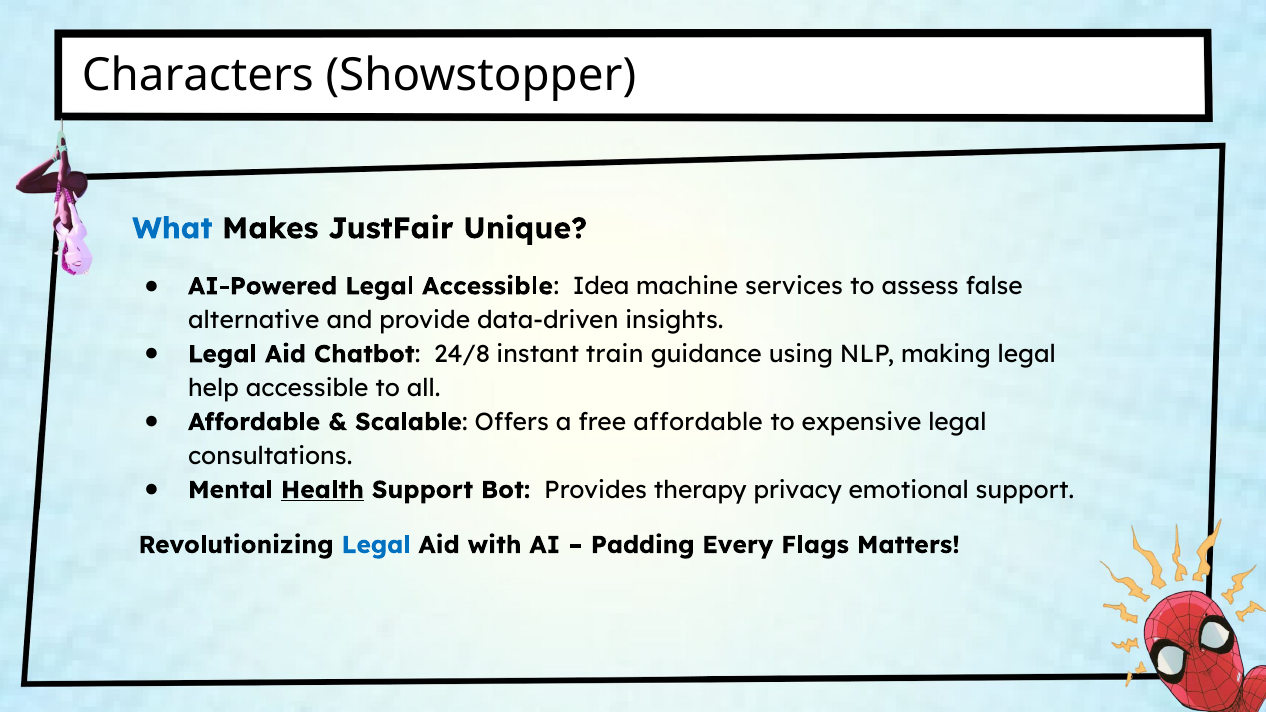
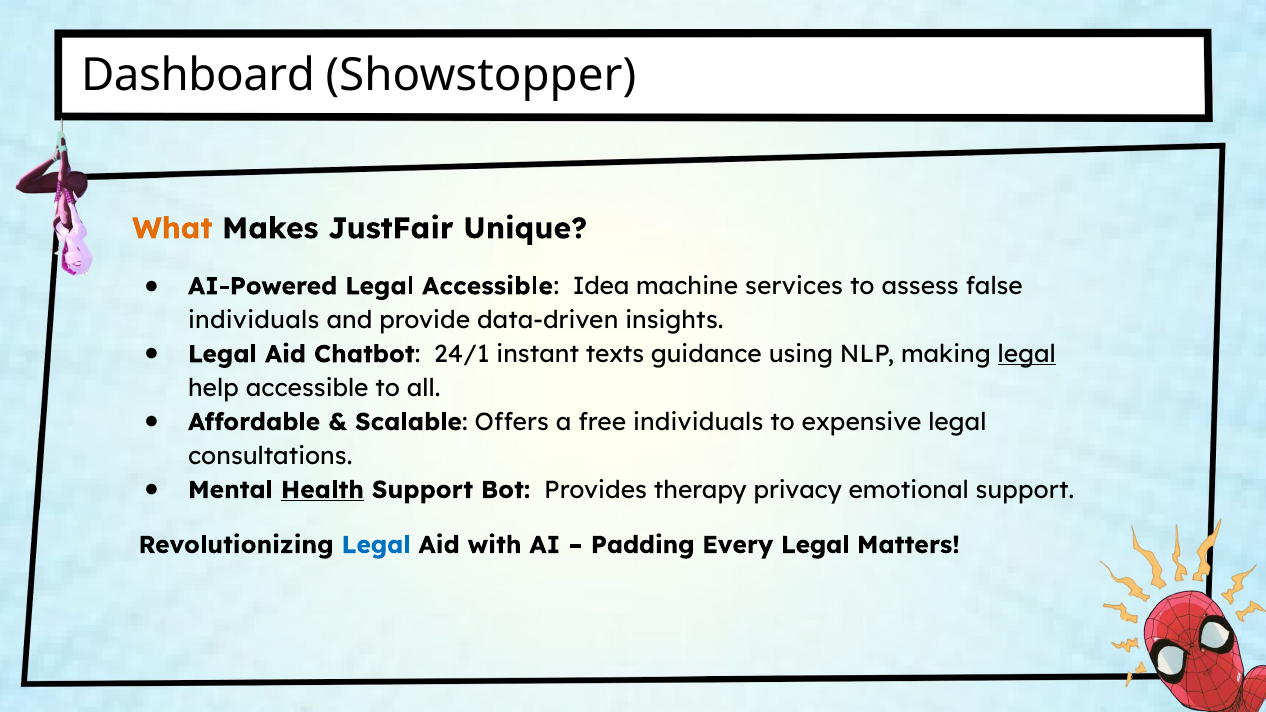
Characters: Characters -> Dashboard (198, 76)
What colour: blue -> orange (172, 229)
alternative: alternative -> individuals (254, 320)
24/8: 24/8 -> 24/1 (462, 354)
train: train -> texts (615, 354)
legal underline: none -> present (1027, 354)
free affordable: affordable -> individuals (698, 422)
Every Flags: Flags -> Legal (815, 545)
